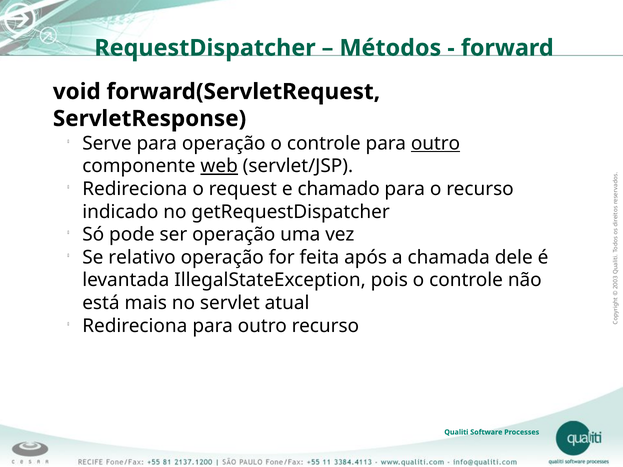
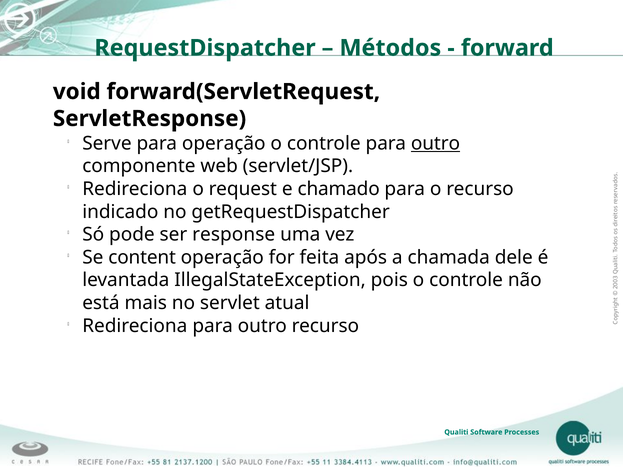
web underline: present -> none (219, 166)
ser operação: operação -> response (234, 235)
relativo: relativo -> content (142, 258)
